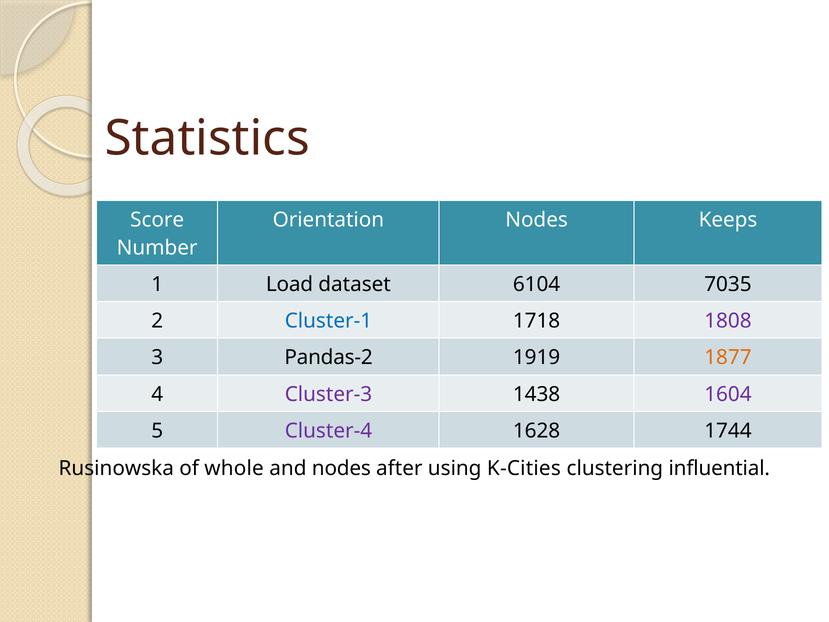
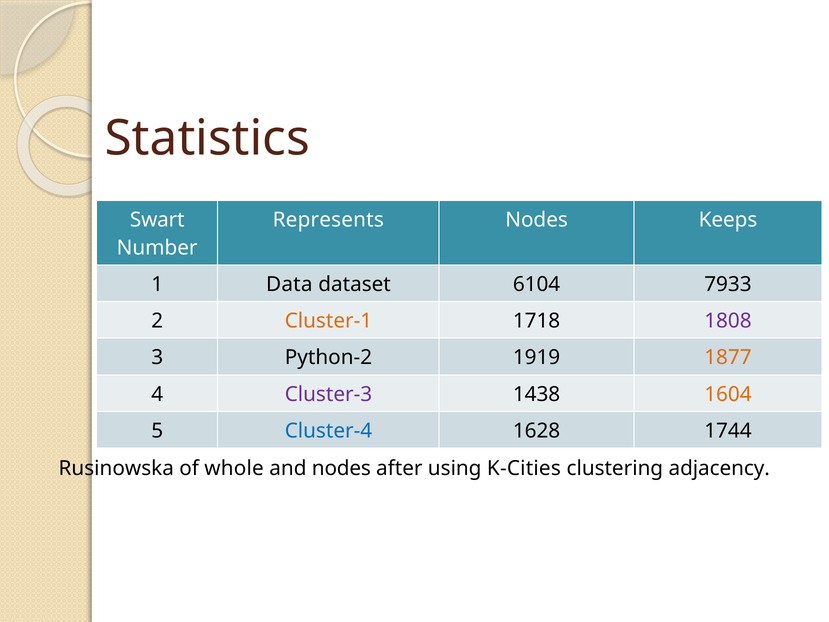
Score: Score -> Swart (157, 220)
Orientation: Orientation -> Represents (328, 220)
Load: Load -> Data (289, 284)
7035: 7035 -> 7933 (728, 284)
Cluster-1 colour: blue -> orange (328, 321)
Pandas-2: Pandas-2 -> Python-2 (328, 357)
1604 colour: purple -> orange (728, 394)
Cluster-4 colour: purple -> blue (328, 431)
influential: influential -> adjacency (719, 468)
